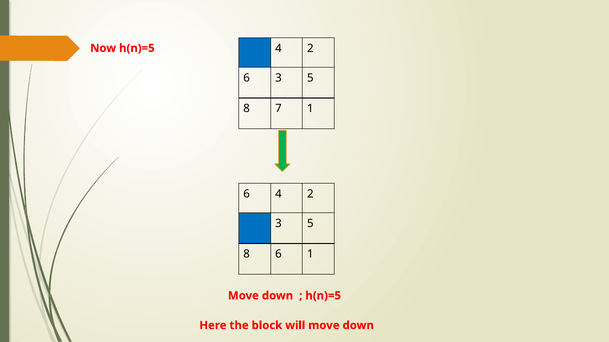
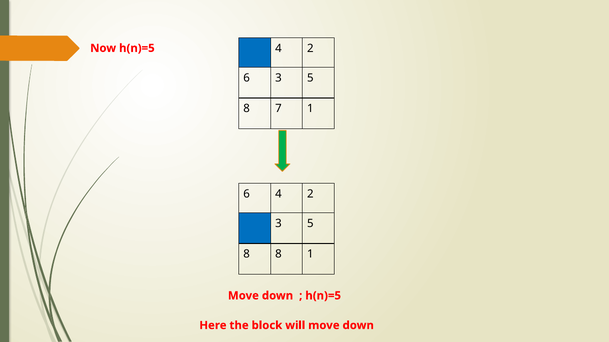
8 6: 6 -> 8 (278, 255)
